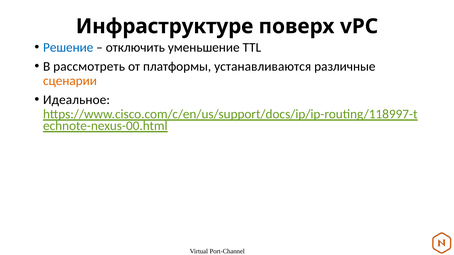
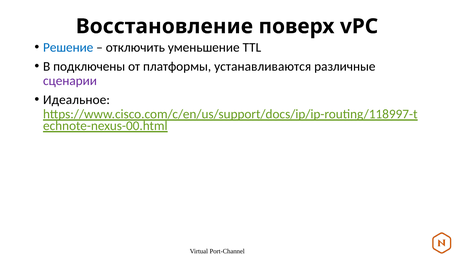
Инфраструктуре: Инфраструктуре -> Восстановление (164, 26)
рассмотреть: рассмотреть -> подключены (89, 67)
сценарии colour: orange -> purple (70, 81)
